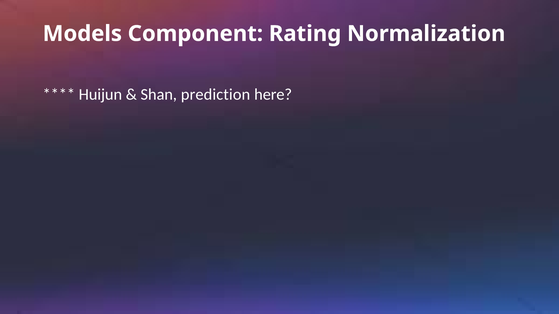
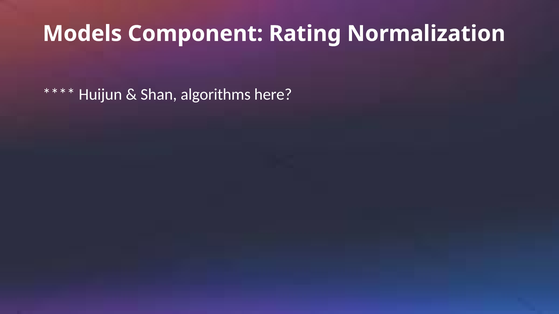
prediction: prediction -> algorithms (216, 95)
